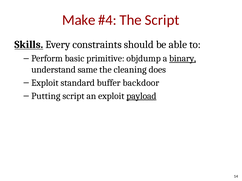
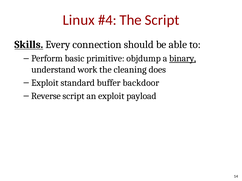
Make: Make -> Linux (79, 20)
constraints: constraints -> connection (97, 45)
same: same -> work (88, 70)
Putting: Putting -> Reverse (46, 96)
payload underline: present -> none (141, 96)
